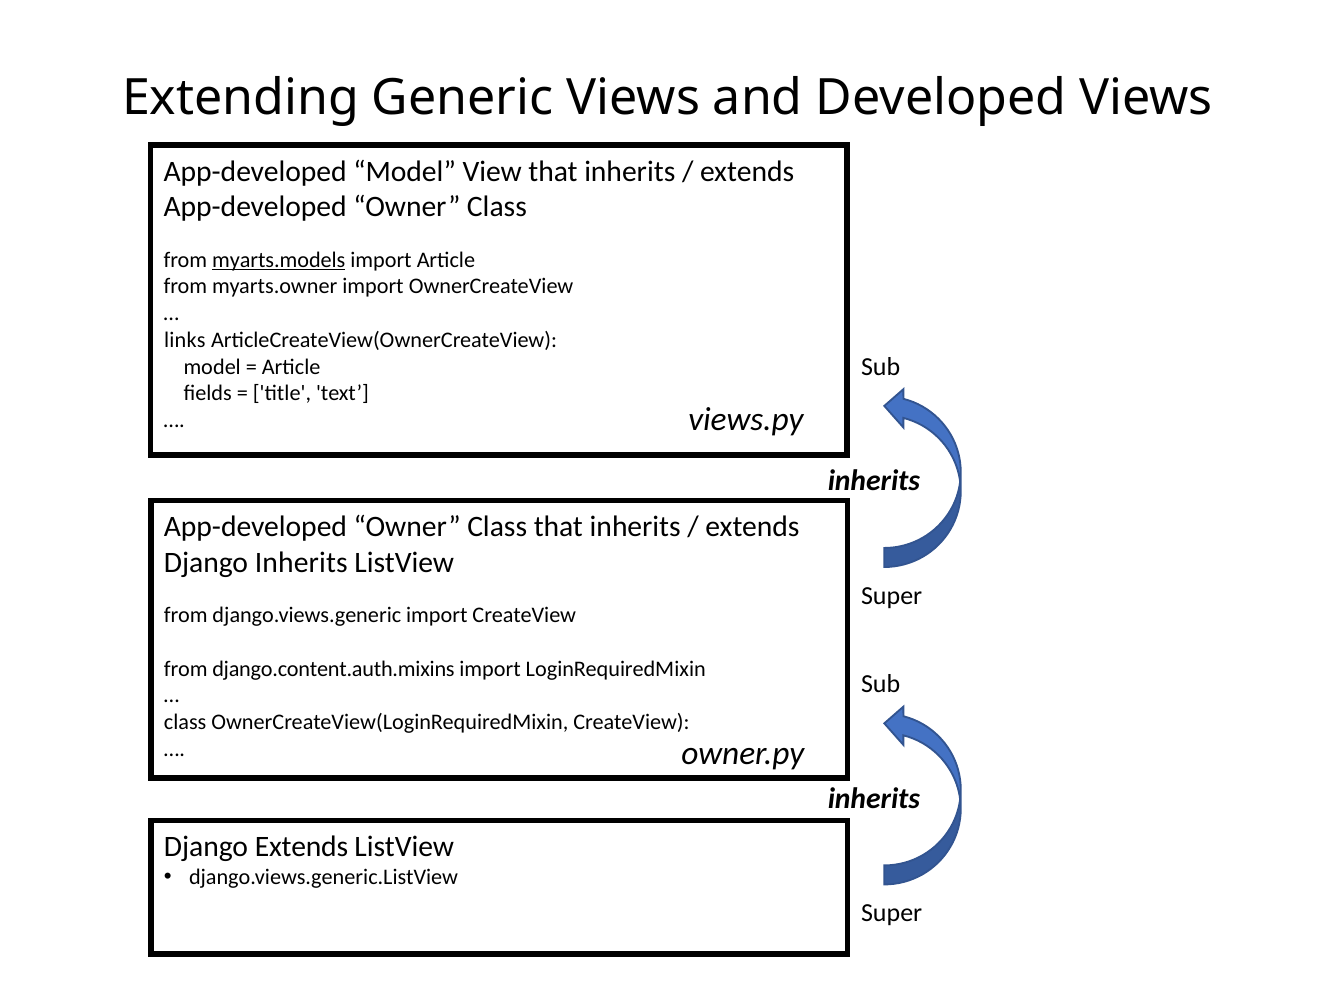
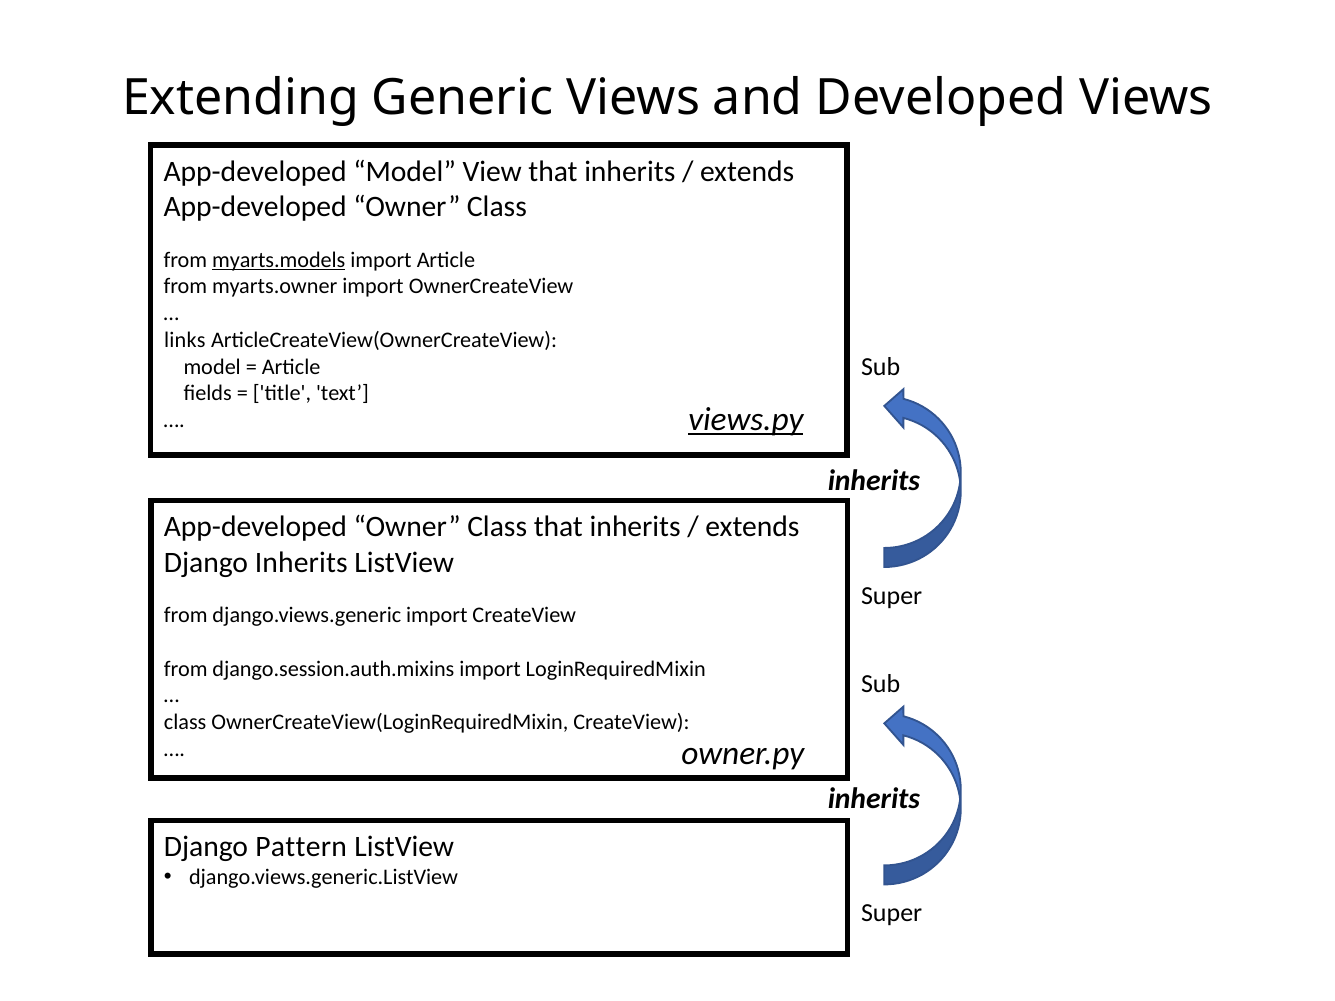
views.py underline: none -> present (746, 420)
django.content.auth.mixins: django.content.auth.mixins -> django.session.auth.mixins (333, 669)
Django Extends: Extends -> Pattern (301, 847)
